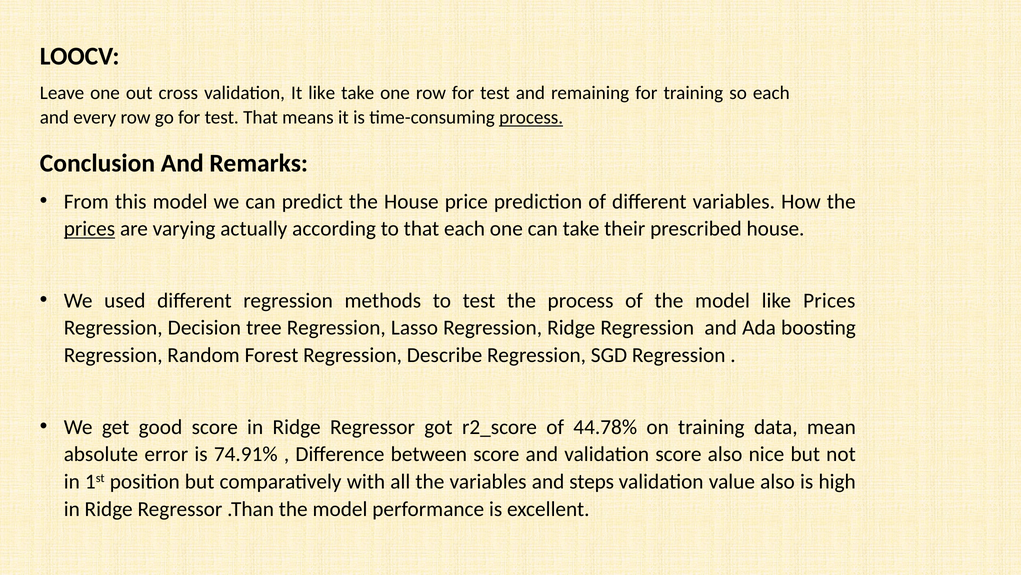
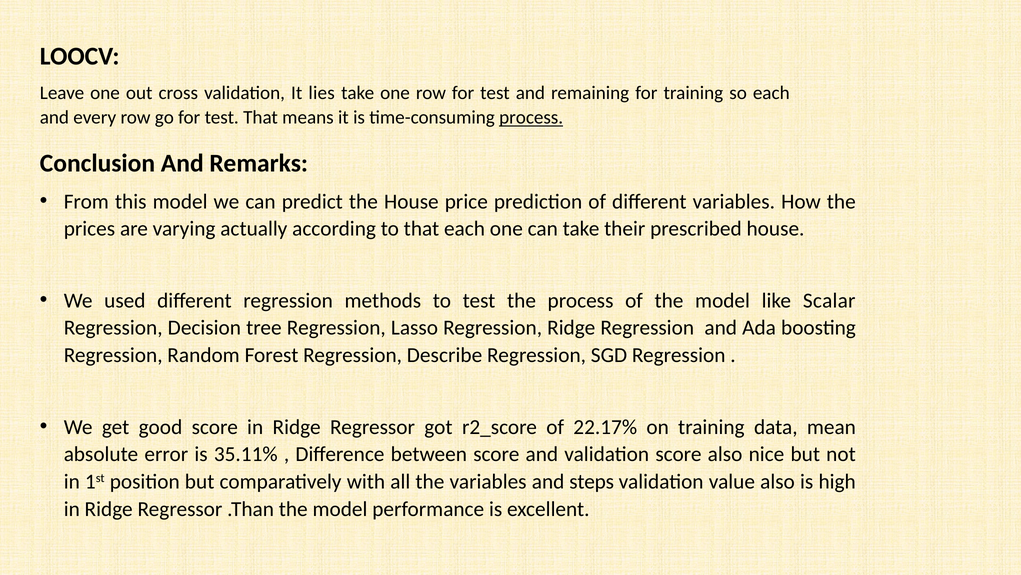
It like: like -> lies (322, 93)
prices underline: present -> none (89, 229)
like Prices: Prices -> Scalar (829, 300)
44.78%: 44.78% -> 22.17% (605, 426)
74.91%: 74.91% -> 35.11% (246, 454)
